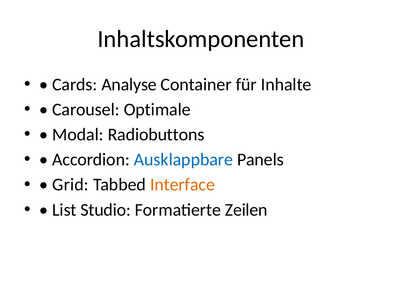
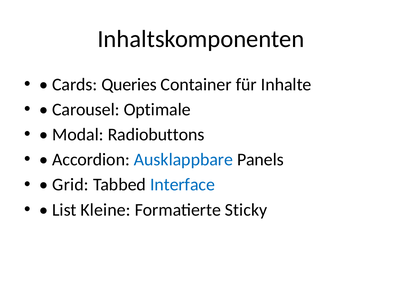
Analyse: Analyse -> Queries (129, 84)
Interface colour: orange -> blue (182, 184)
Studio: Studio -> Kleine (106, 209)
Zeilen: Zeilen -> Sticky (246, 209)
